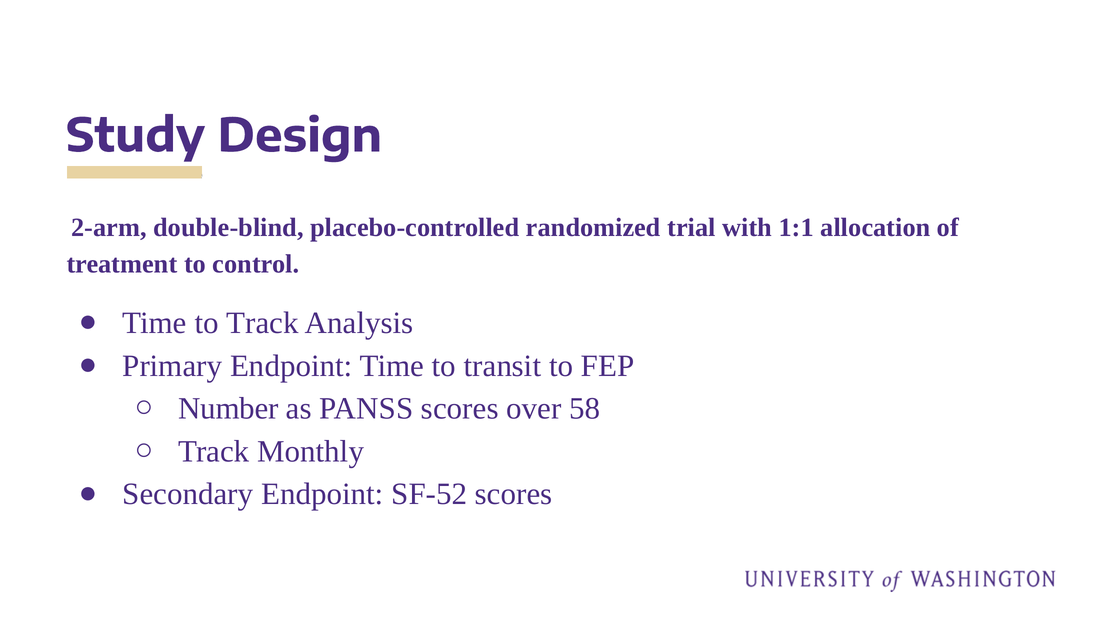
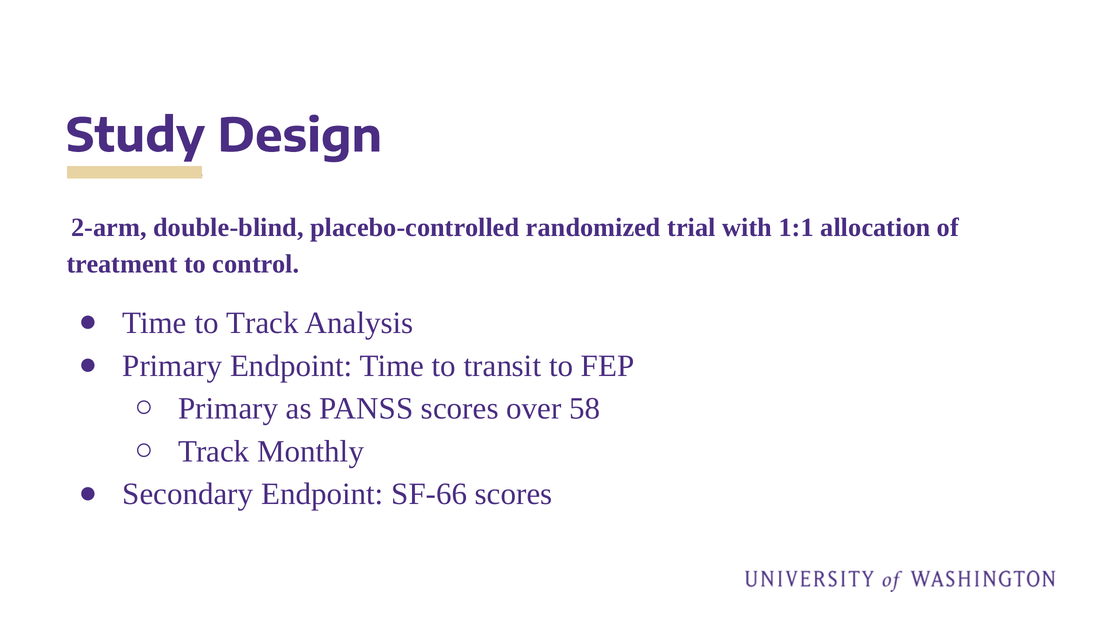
Number: Number -> Primary (228, 408)
SF-52: SF-52 -> SF-66 (429, 494)
